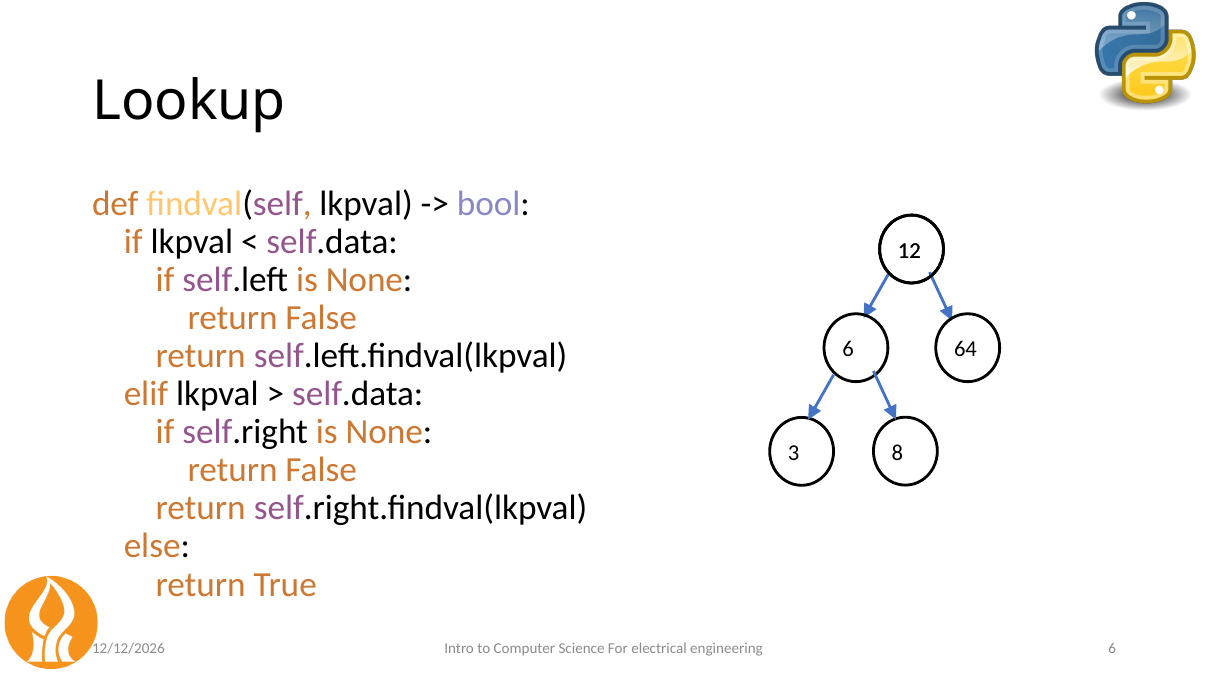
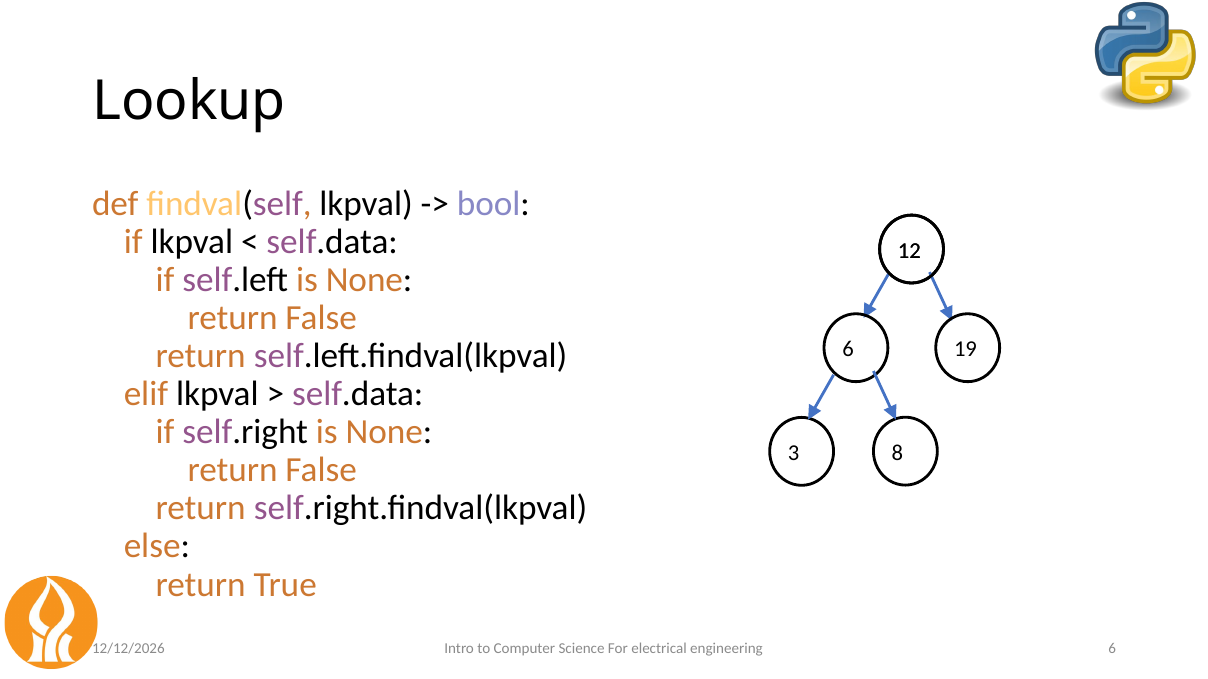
64: 64 -> 19 (965, 349)
